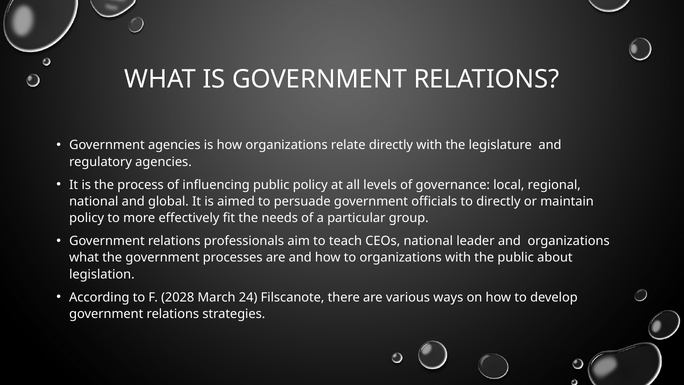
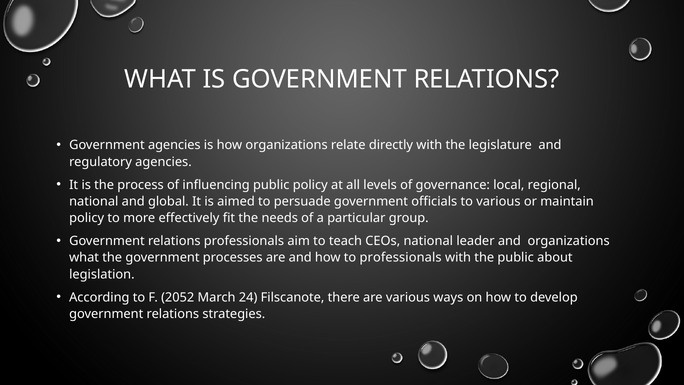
to directly: directly -> various (498, 201)
to organizations: organizations -> professionals (401, 258)
2028: 2028 -> 2052 (178, 297)
